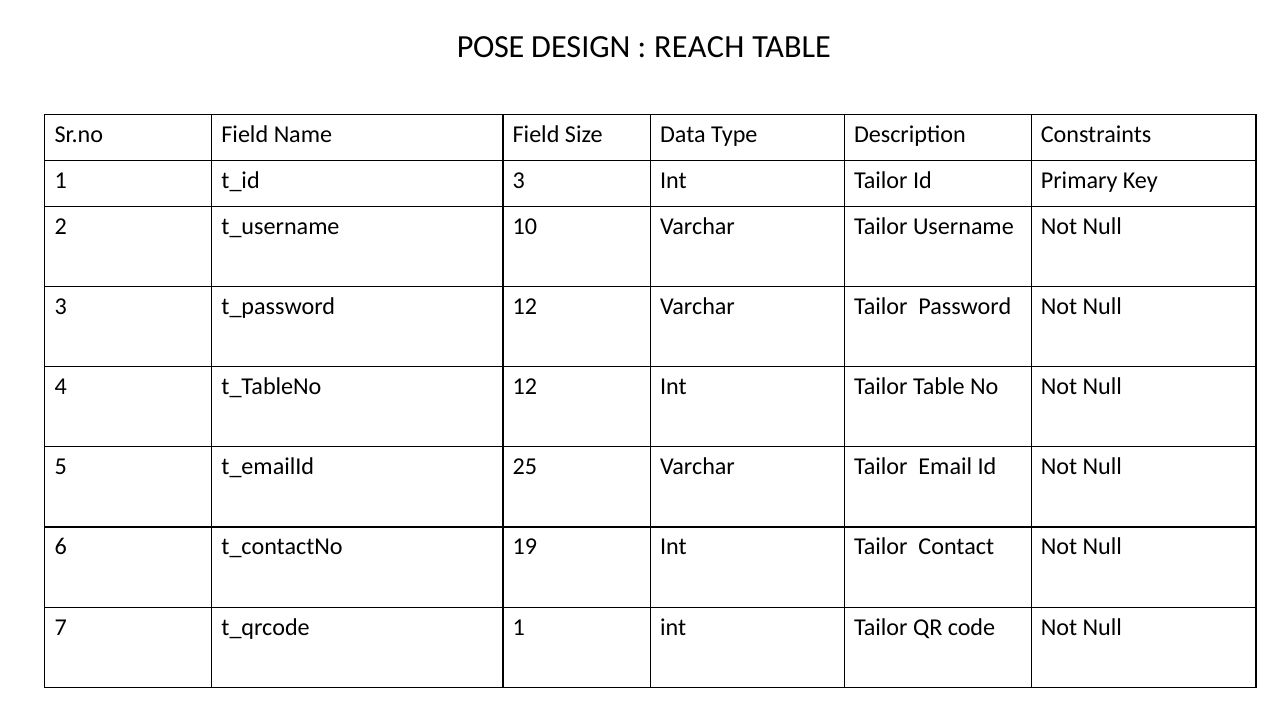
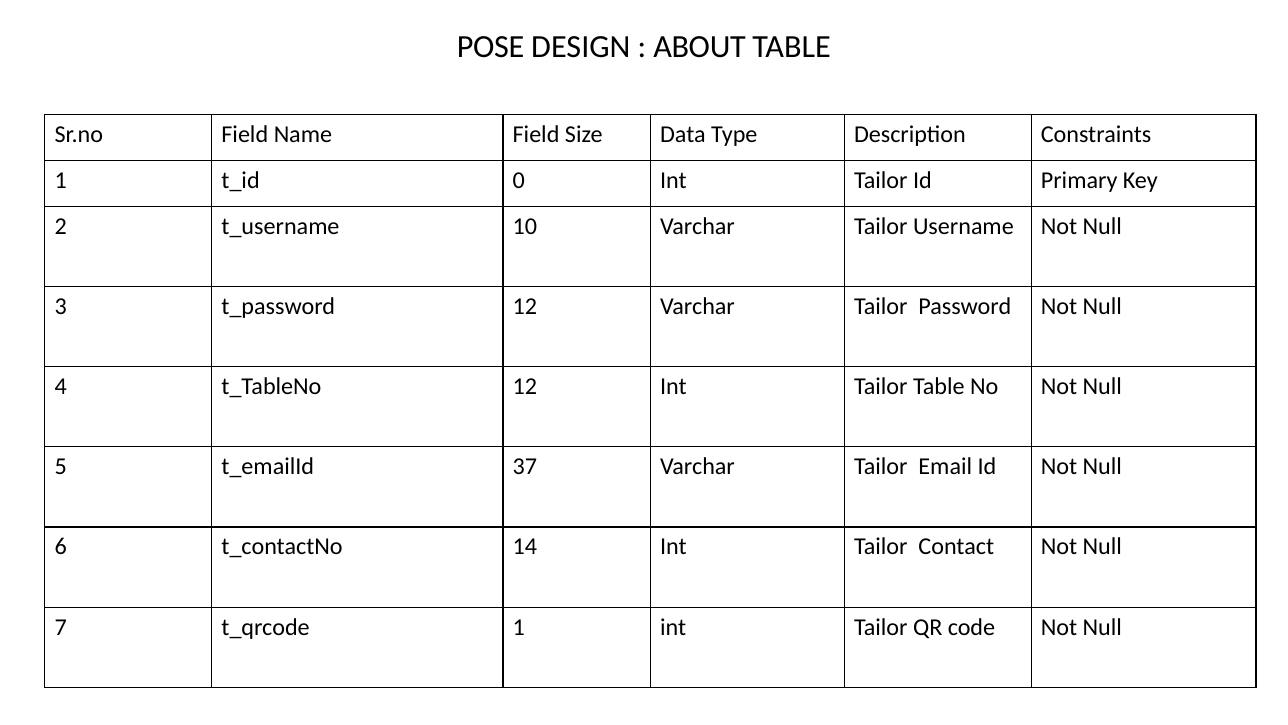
REACH: REACH -> ABOUT (700, 47)
3: 3 -> 0 (519, 180)
25: 25 -> 37 (525, 466)
19: 19 -> 14 (525, 547)
